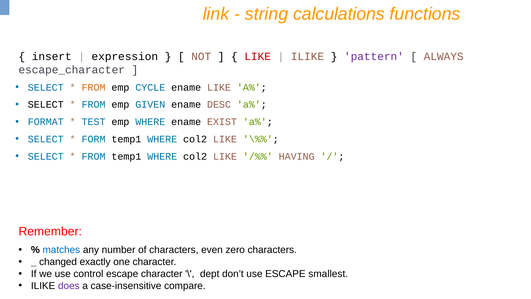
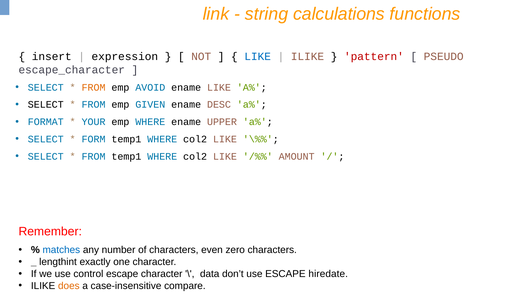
LIKE colour: red -> blue (258, 57)
pattern colour: purple -> red (374, 57)
ALWAYS: ALWAYS -> PSEUDO (444, 57)
CYCLE: CYCLE -> AVOID (150, 87)
TEST: TEST -> YOUR (94, 122)
EXIST: EXIST -> UPPER (222, 122)
HAVING: HAVING -> AMOUNT (297, 156)
changed: changed -> lengthint (58, 262)
dept: dept -> data (210, 274)
smallest: smallest -> hiredate (328, 274)
does colour: purple -> orange (69, 286)
